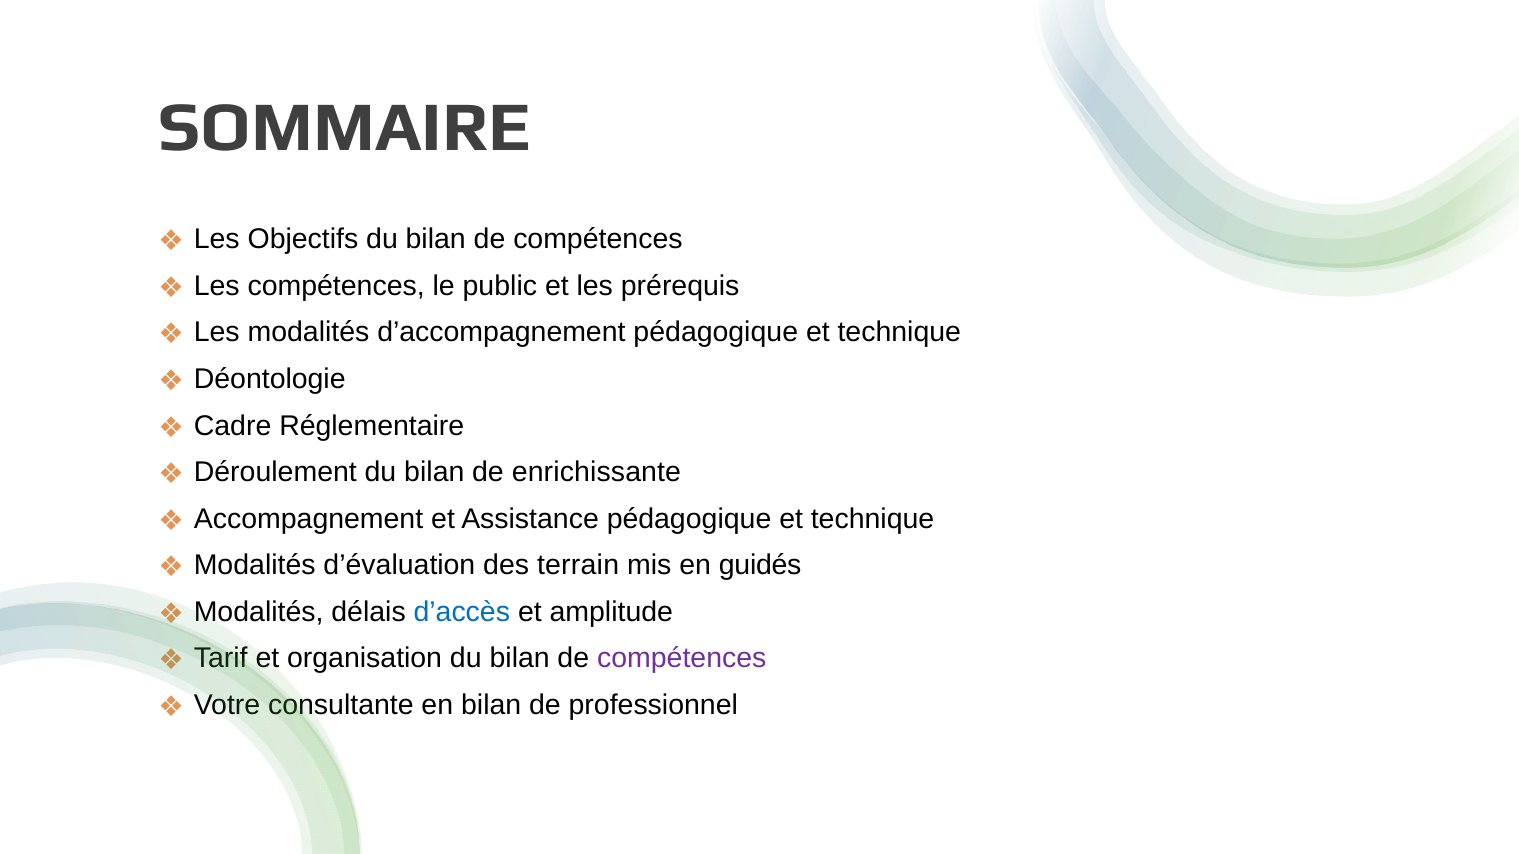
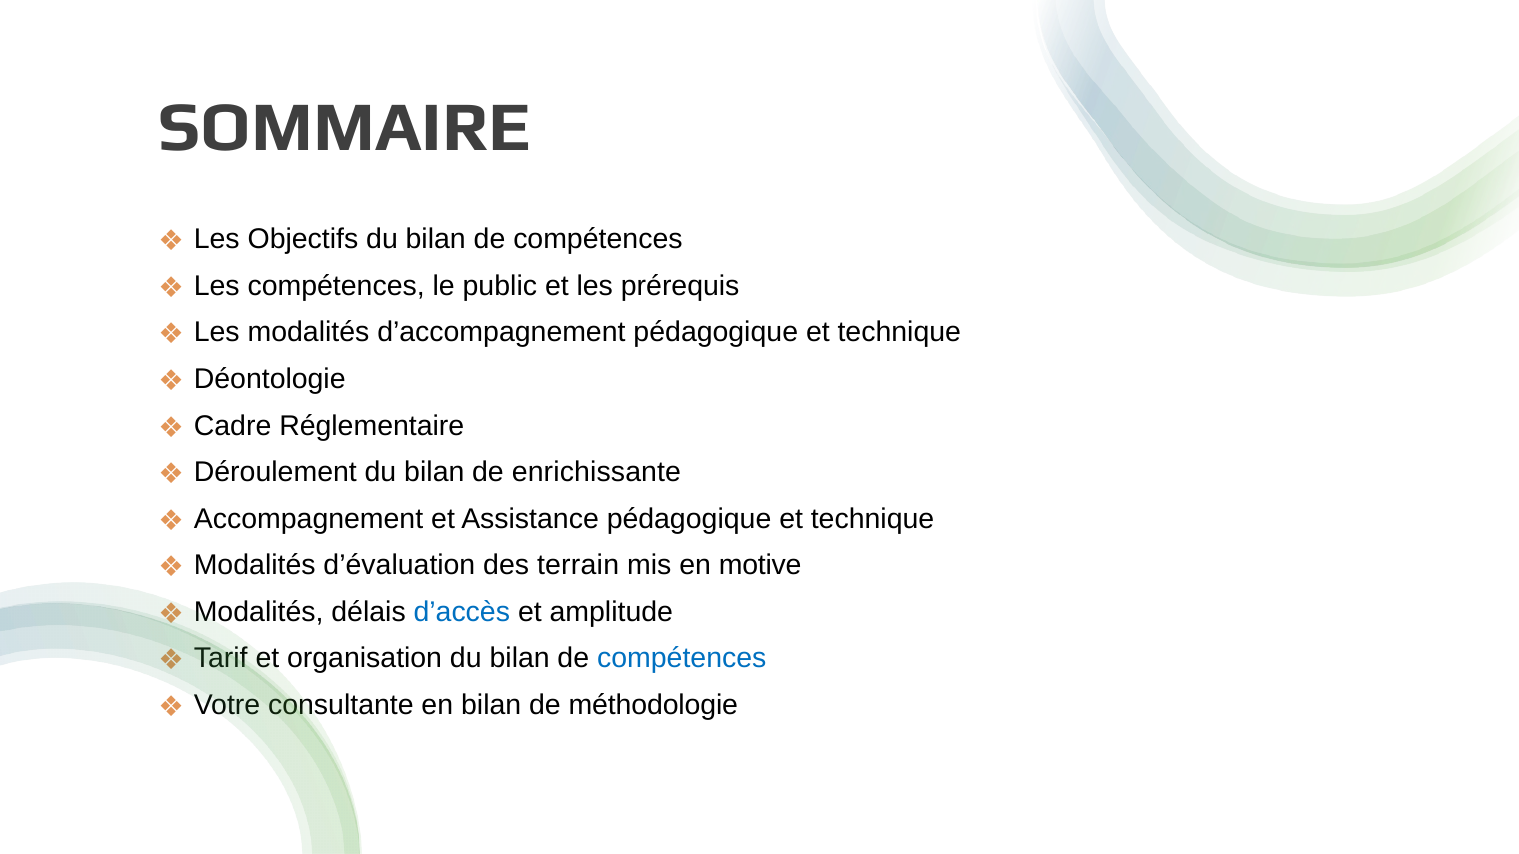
guidés: guidés -> motive (760, 566)
compétences colour: purple -> blue (682, 659)
professionnel: professionnel -> méthodologie (653, 705)
